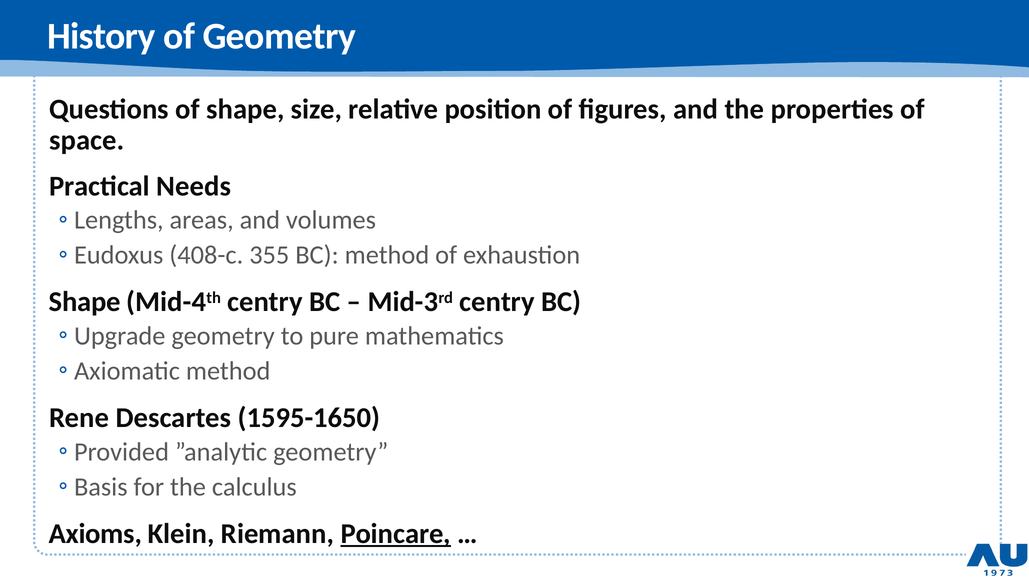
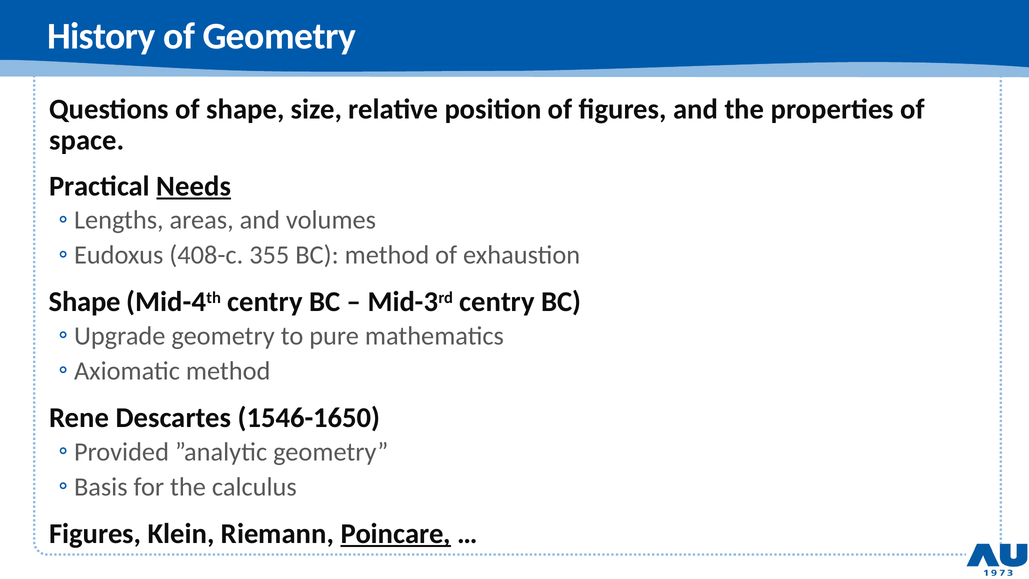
Needs underline: none -> present (194, 186)
1595-1650: 1595-1650 -> 1546-1650 (309, 418)
Axioms: Axioms -> Figures (95, 533)
